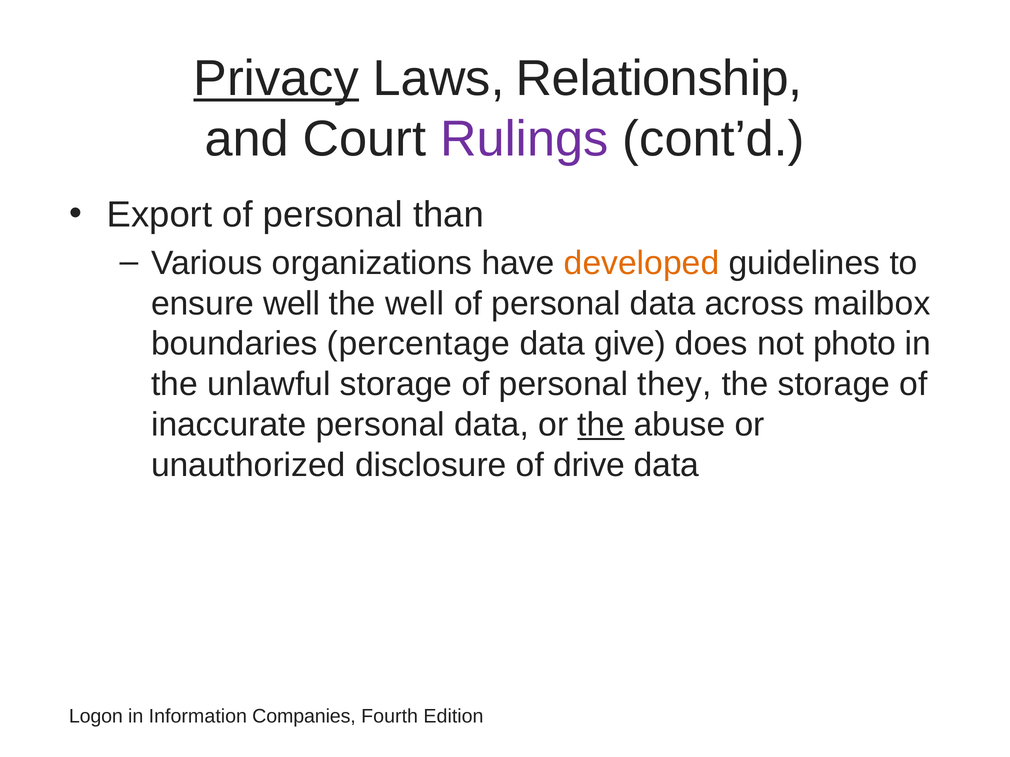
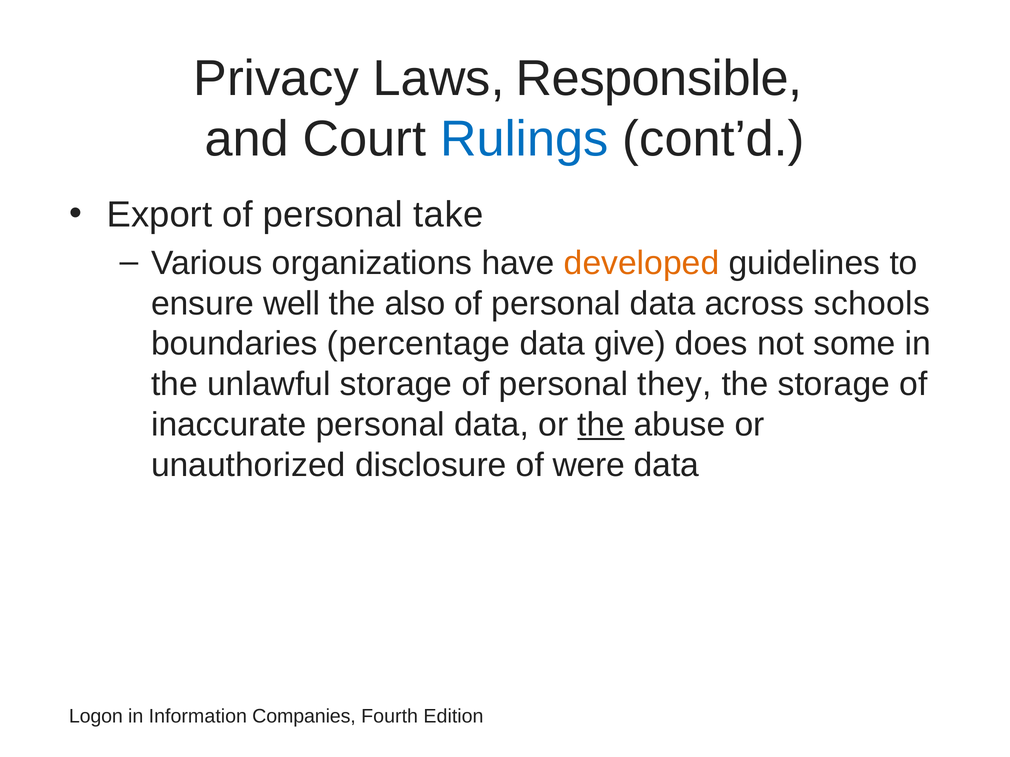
Privacy underline: present -> none (276, 78)
Relationship: Relationship -> Responsible (659, 78)
Rulings colour: purple -> blue (524, 139)
than: than -> take (448, 215)
the well: well -> also (415, 304)
mailbox: mailbox -> schools (872, 304)
photo: photo -> some (854, 344)
drive: drive -> were (589, 465)
